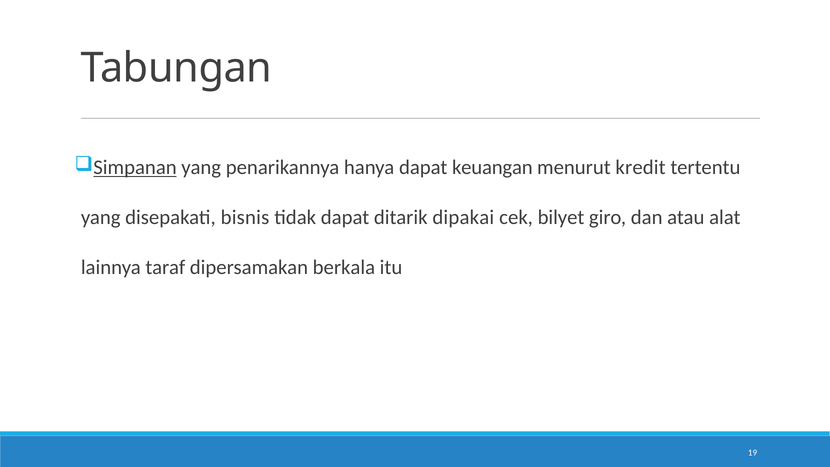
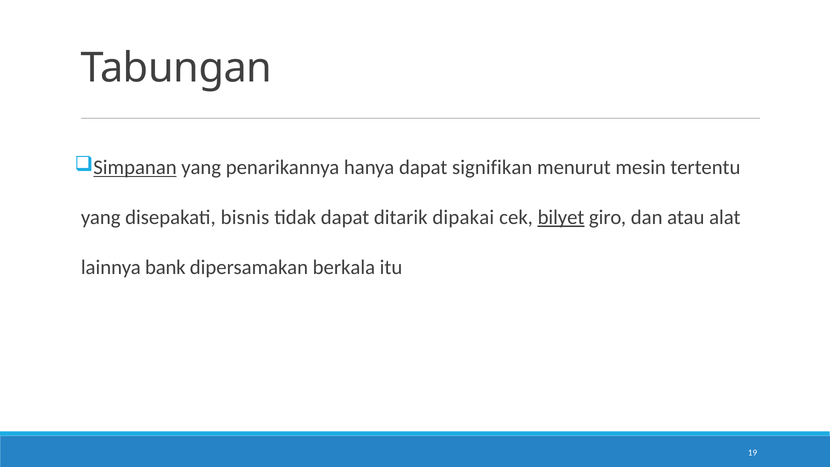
keuangan: keuangan -> signifikan (492, 168)
kredit: kredit -> mesin (641, 168)
bilyet underline: none -> present (561, 217)
taraf: taraf -> bank (165, 267)
